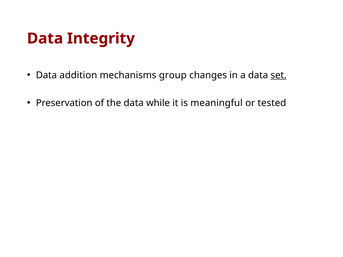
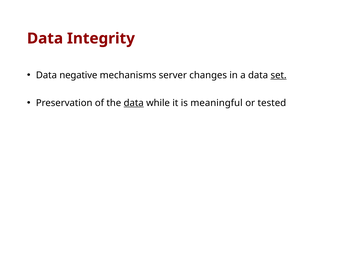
addition: addition -> negative (78, 75)
group: group -> server (173, 75)
data underline: none -> present (134, 103)
